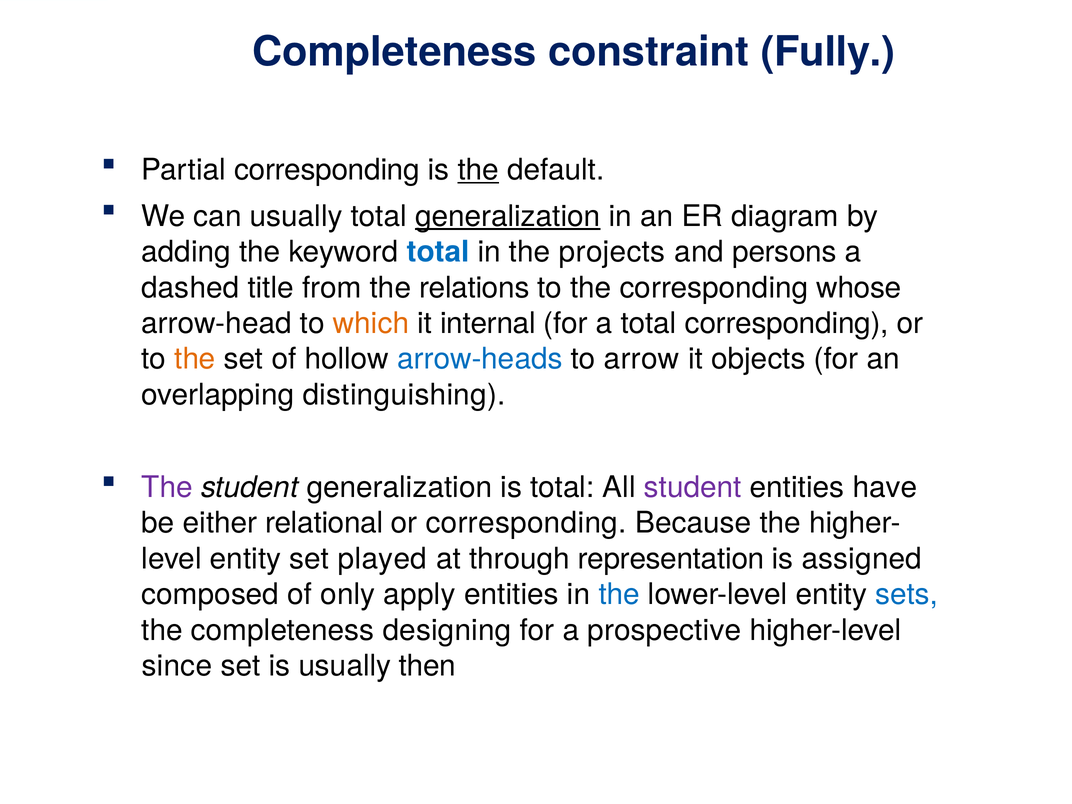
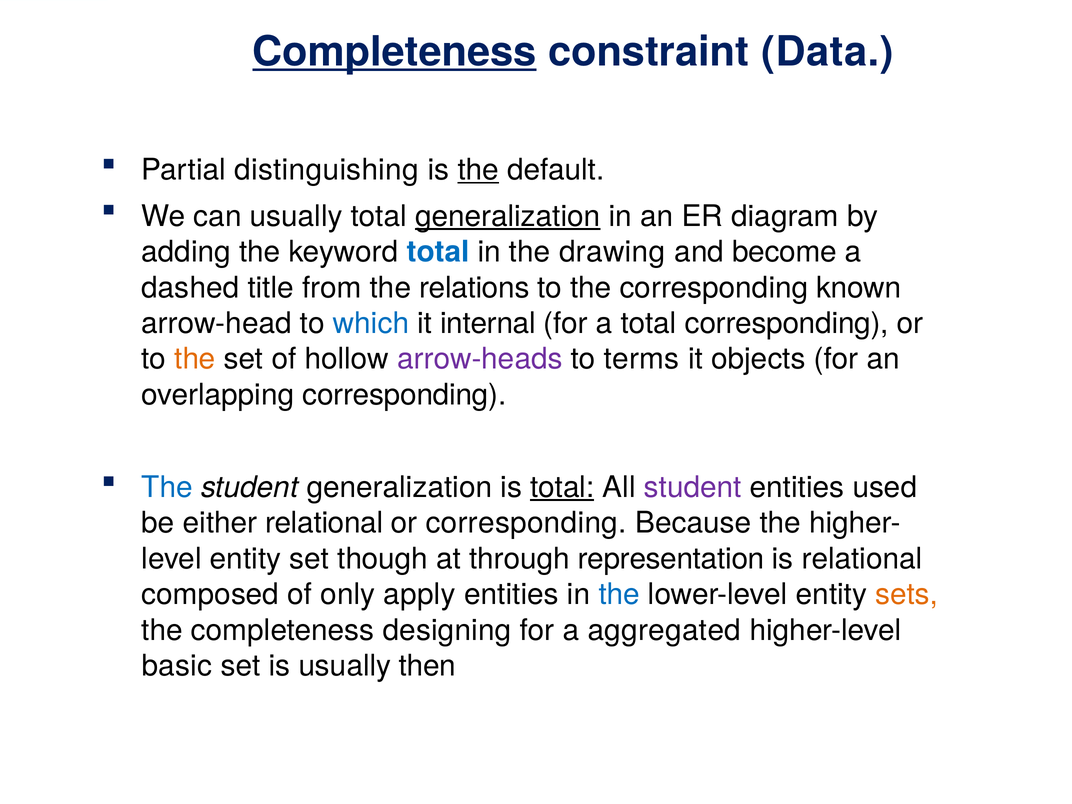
Completeness underline: none -> present (394, 52)
Fully: Fully -> Data (828, 52)
Partial corresponding: corresponding -> distinguishing (327, 170)
projects: projects -> drawing (612, 252)
persons: persons -> become (784, 252)
whose: whose -> known (859, 288)
which colour: orange -> blue (371, 323)
arrow-heads colour: blue -> purple (480, 359)
arrow: arrow -> terms (642, 359)
overlapping distinguishing: distinguishing -> corresponding (404, 395)
The colour: purple -> blue (167, 487)
total underline: none -> present (562, 487)
have: have -> used (885, 487)
played: played -> though (383, 559)
is assigned: assigned -> relational (862, 559)
sets colour: blue -> orange (907, 594)
prospective: prospective -> aggregated (664, 630)
since: since -> basic (177, 666)
